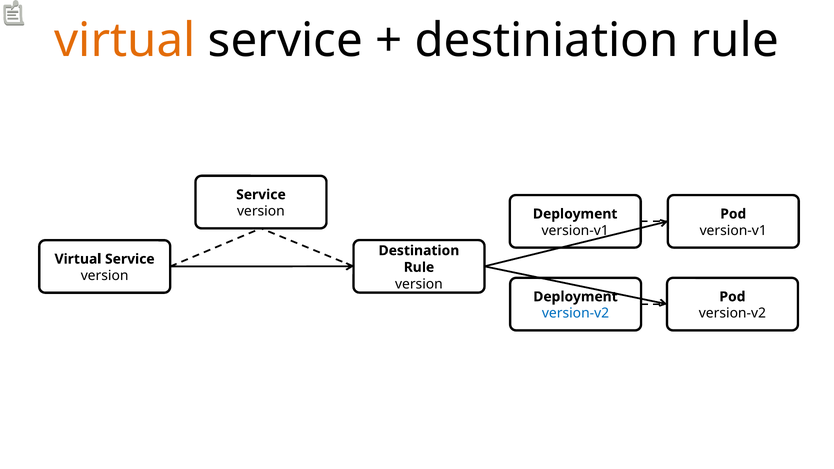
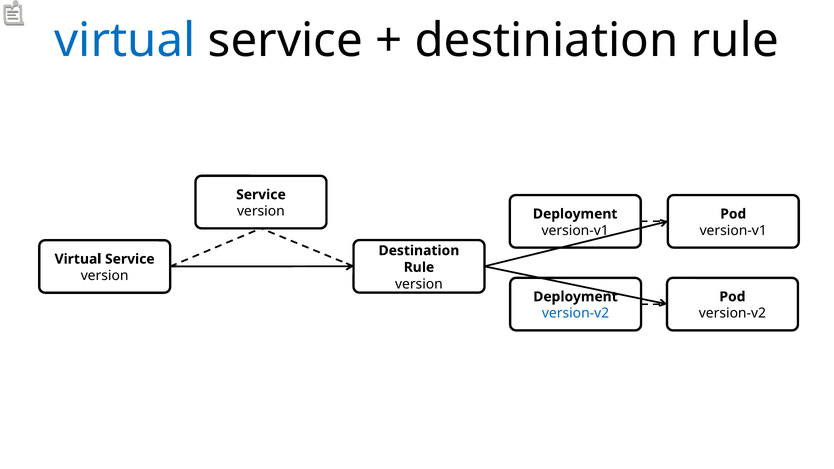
virtual colour: orange -> blue (125, 41)
